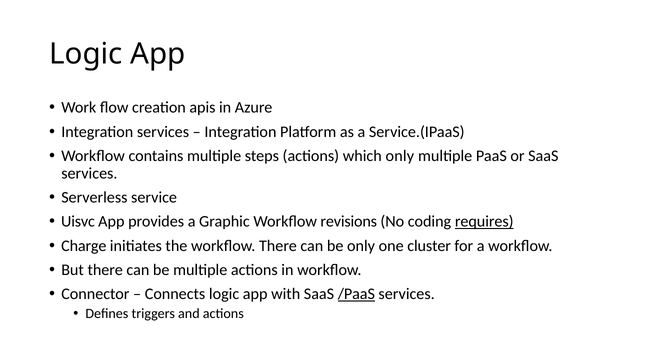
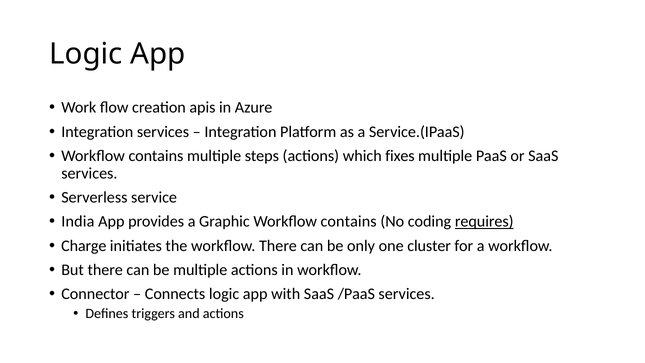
which only: only -> fixes (400, 156)
Uisvc: Uisvc -> India (78, 222)
Graphic Workflow revisions: revisions -> contains (349, 222)
/PaaS underline: present -> none (356, 294)
